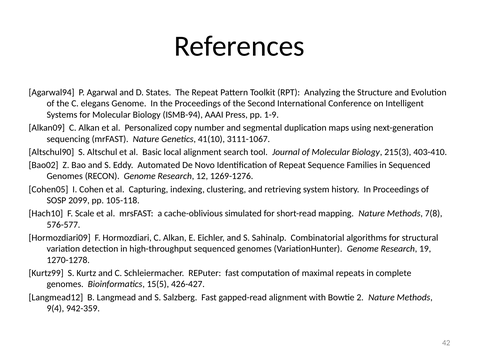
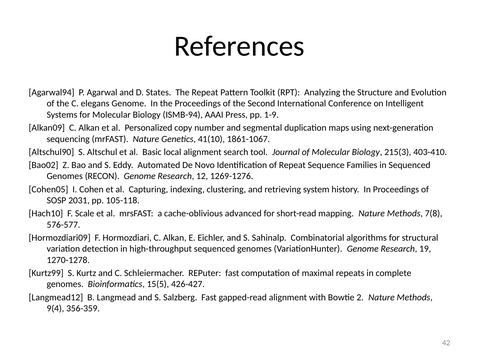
3111-1067: 3111-1067 -> 1861-1067 (248, 139)
2099: 2099 -> 2031 (79, 201)
simulated: simulated -> advanced (243, 214)
942-359: 942-359 -> 356-359 (83, 309)
